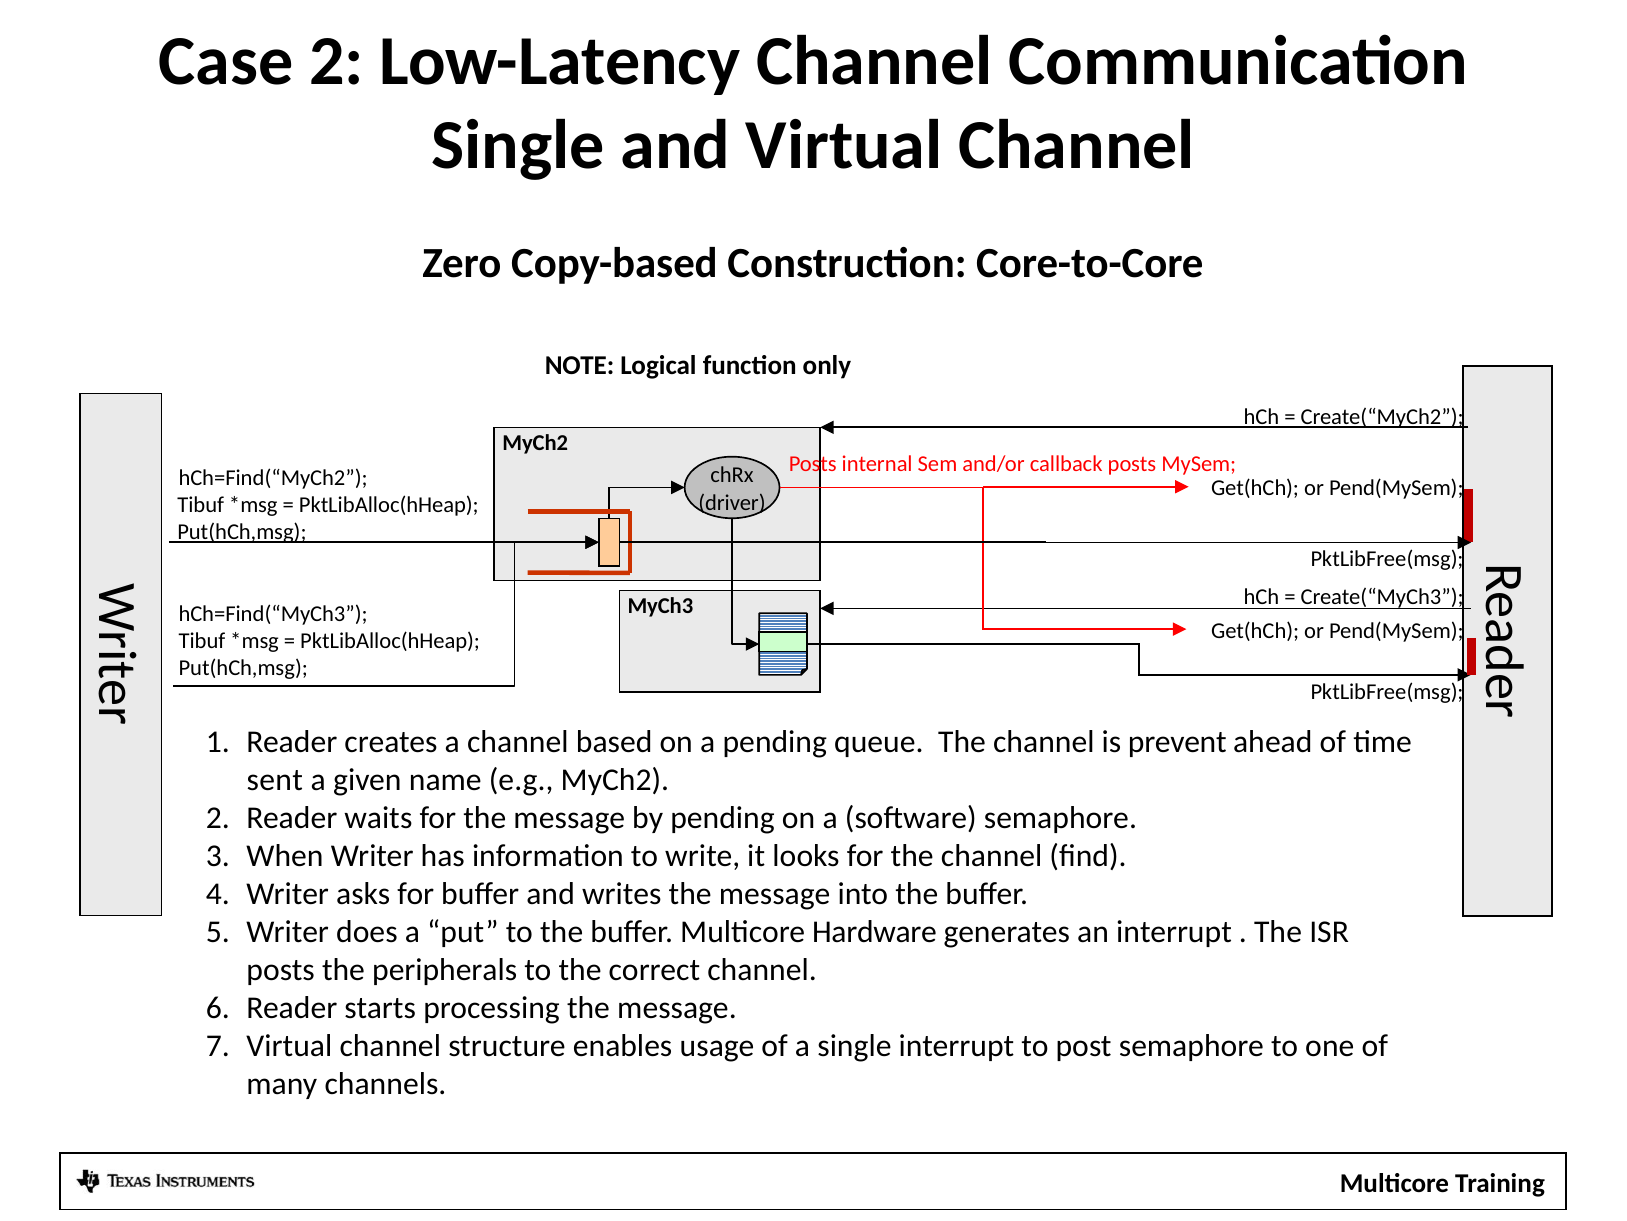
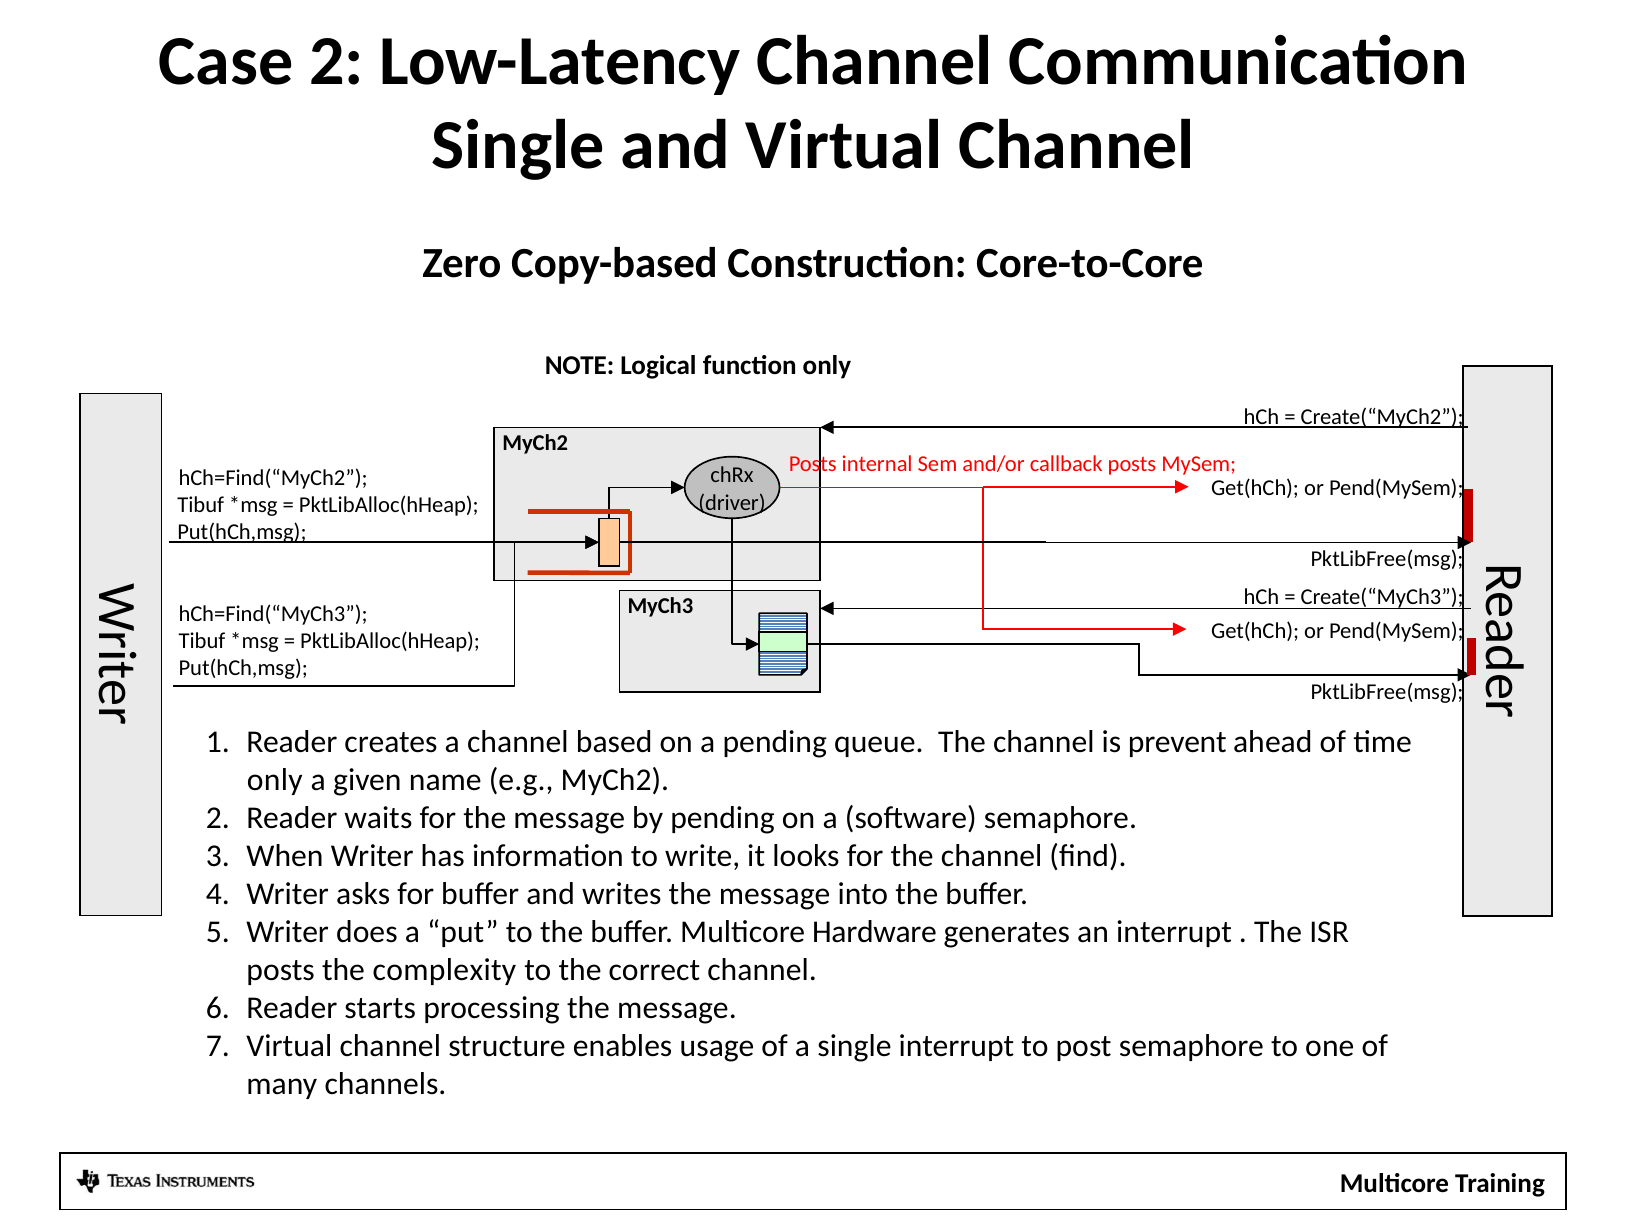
sent: sent -> only (275, 779)
peripherals: peripherals -> complexity (445, 969)
